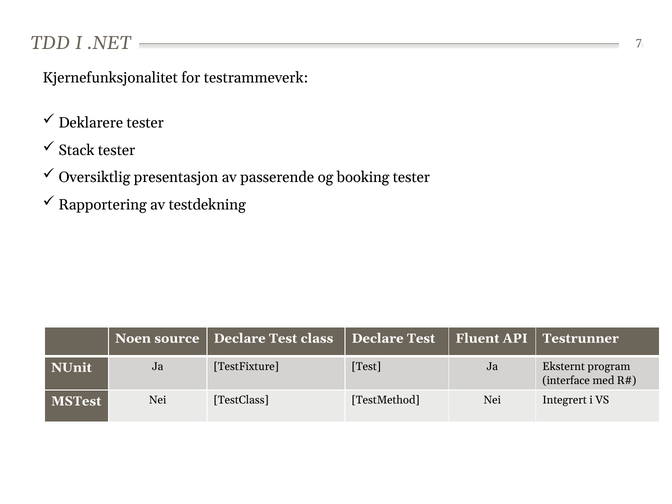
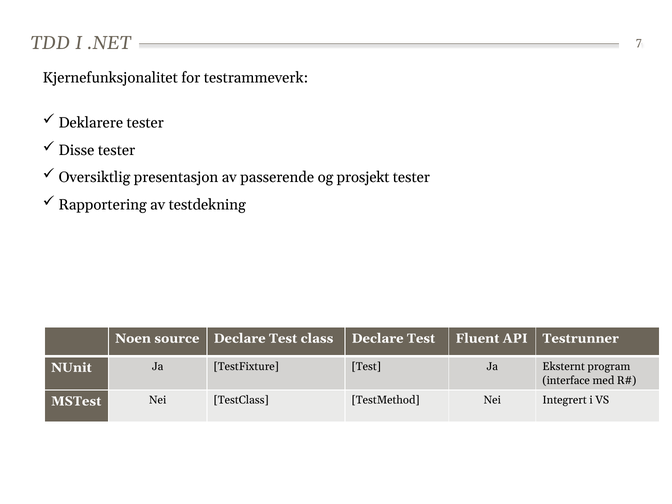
Stack: Stack -> Disse (76, 150)
booking: booking -> prosjekt (363, 177)
